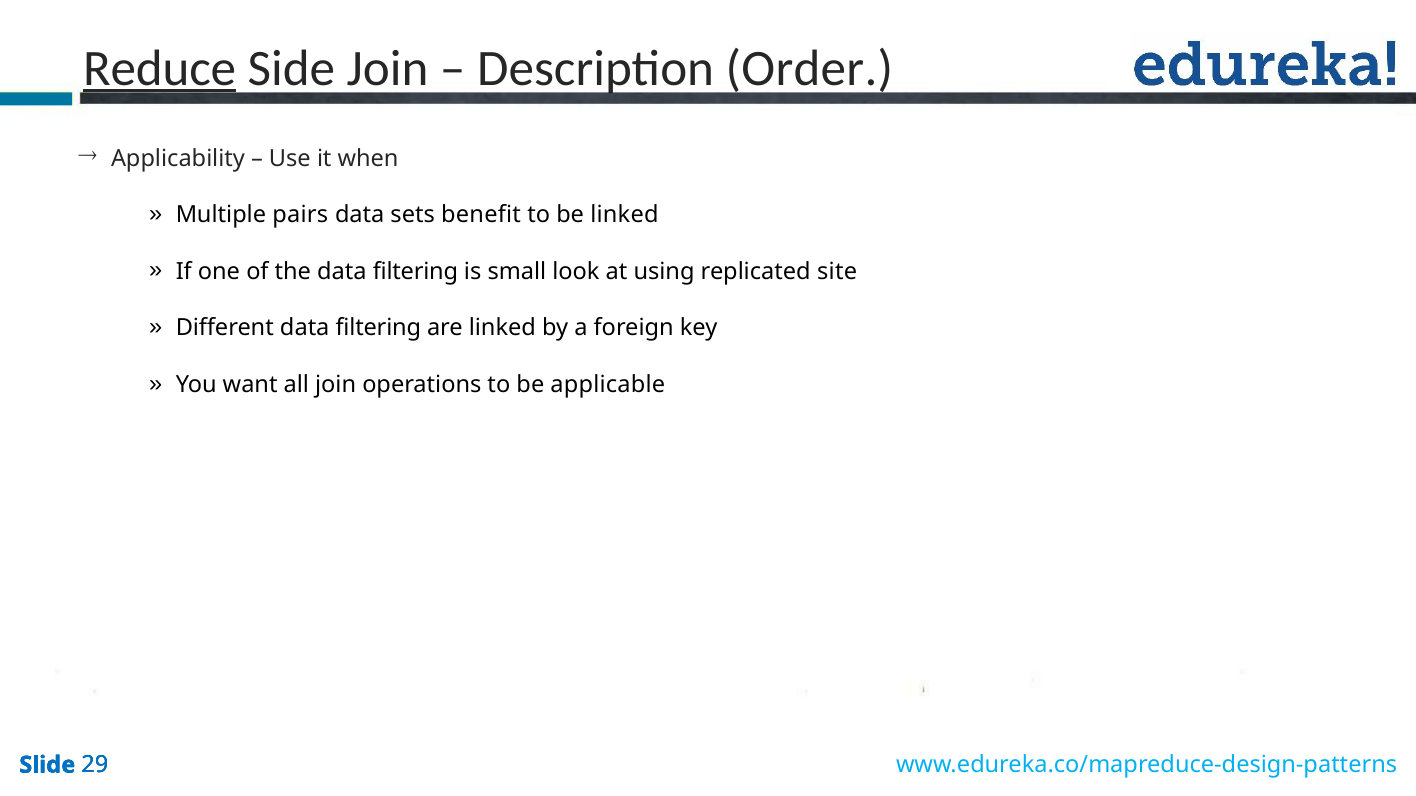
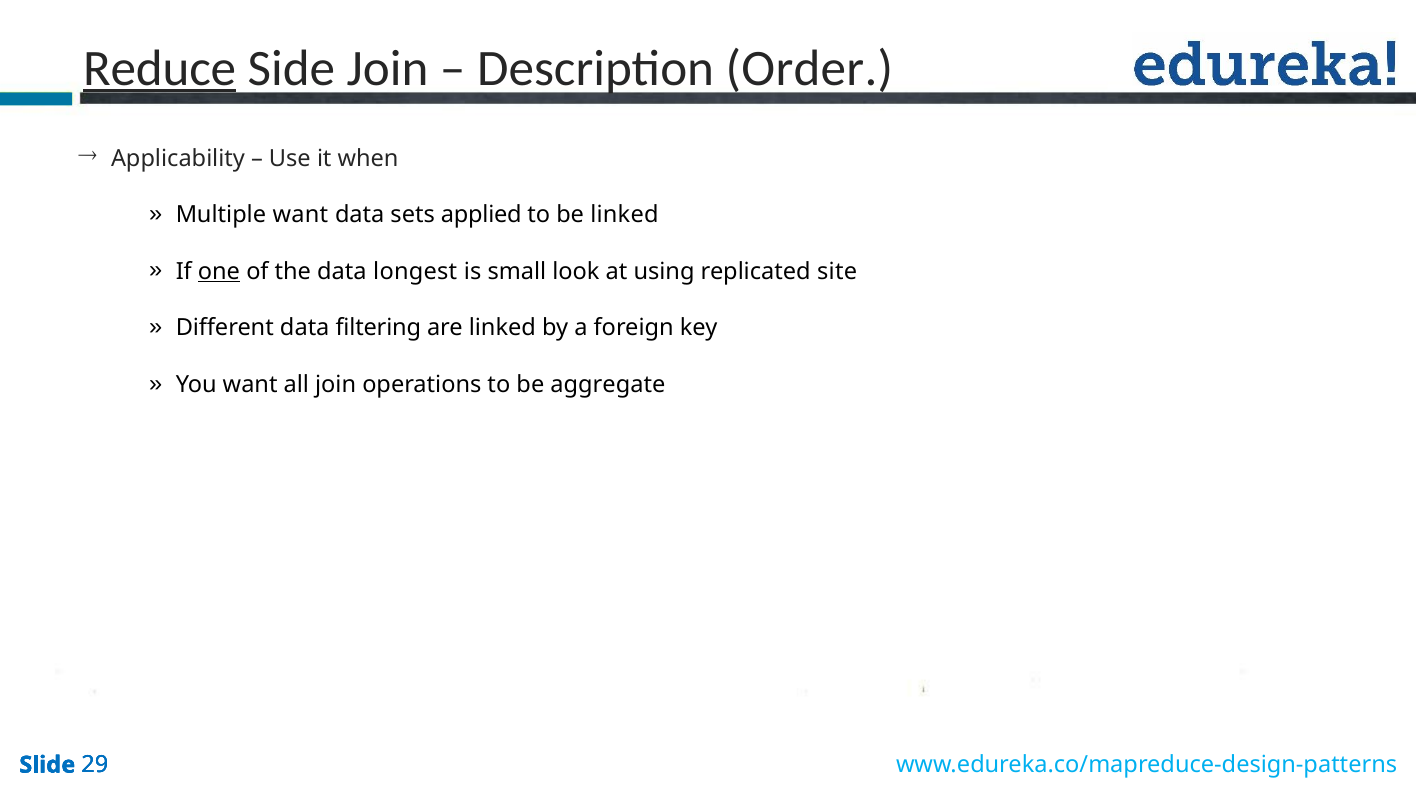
Multiple pairs: pairs -> want (300, 215)
benefit: benefit -> applied (481, 215)
one underline: none -> present (219, 272)
the data filtering: filtering -> longest (415, 272)
applicable: applicable -> aggregate (608, 385)
